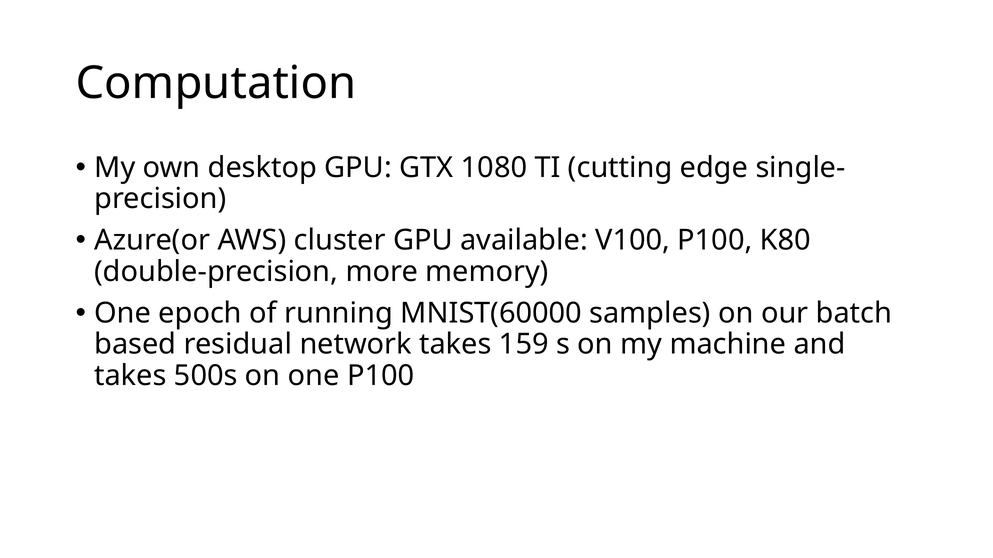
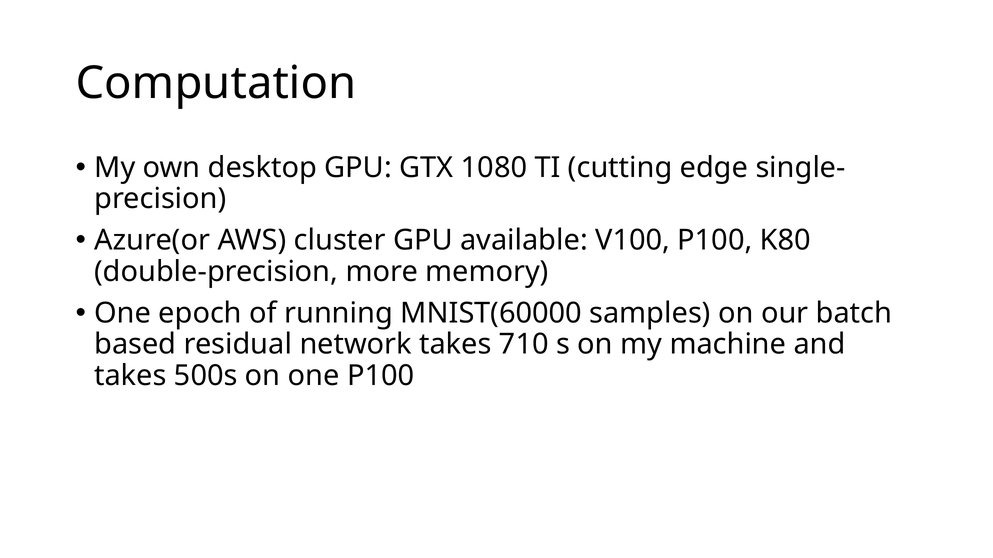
159: 159 -> 710 (524, 345)
